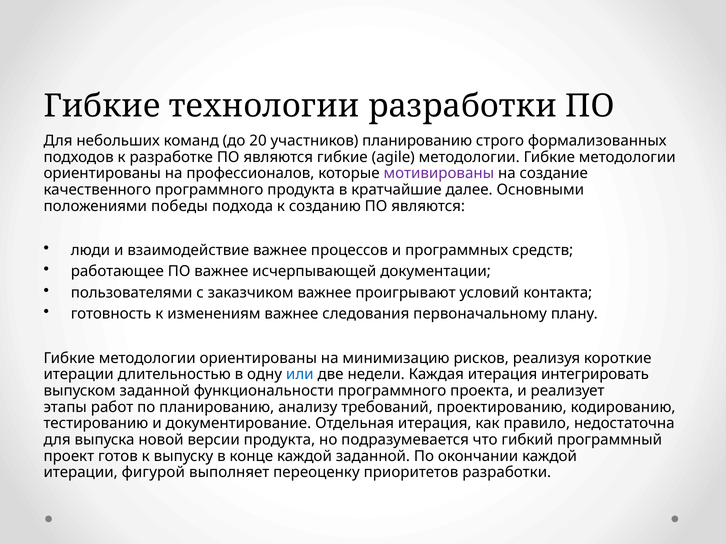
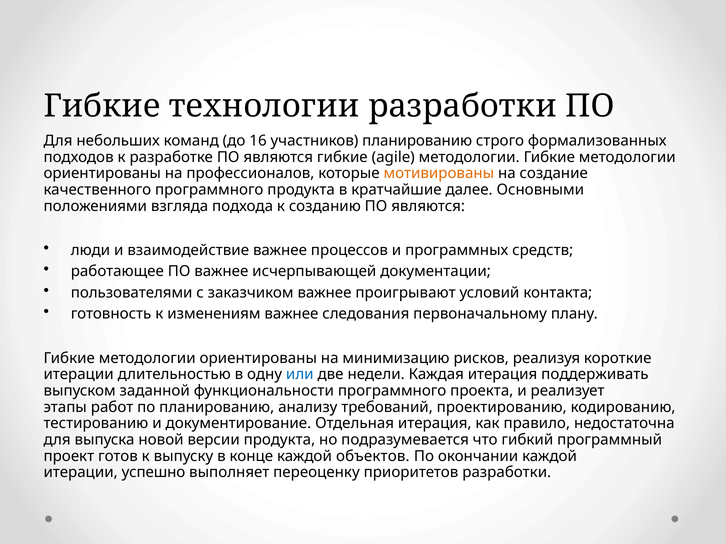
20: 20 -> 16 (258, 141)
мотивированы colour: purple -> orange (439, 174)
победы: победы -> взгляда (180, 206)
интегрировать: интегрировать -> поддерживать (595, 375)
каждой заданной: заданной -> объектов (373, 457)
фигурой: фигурой -> успешно (153, 473)
